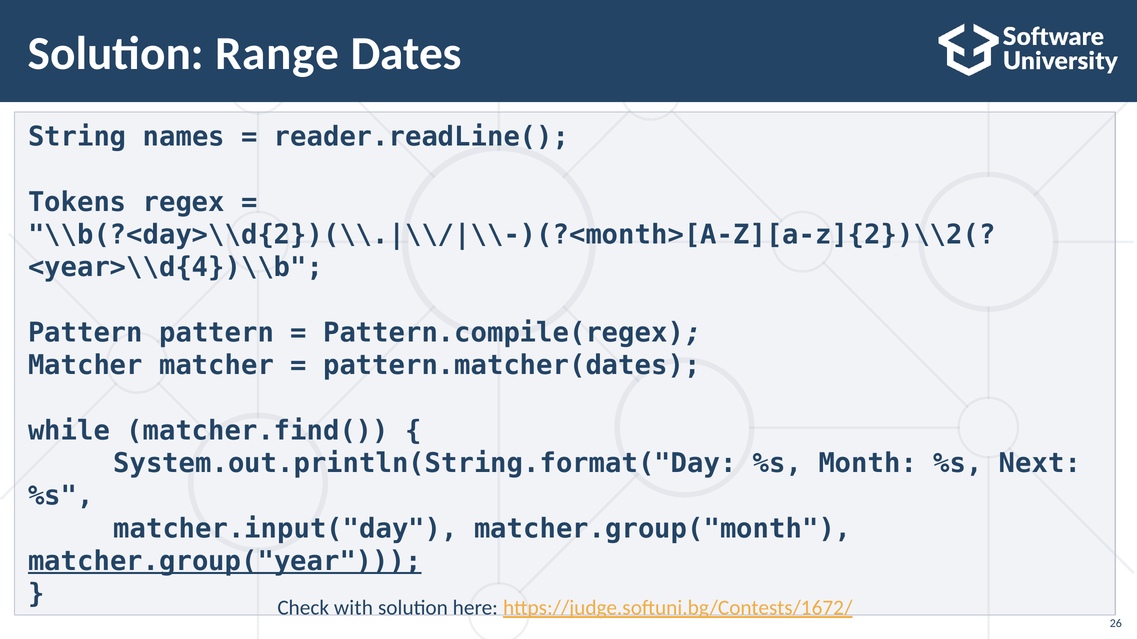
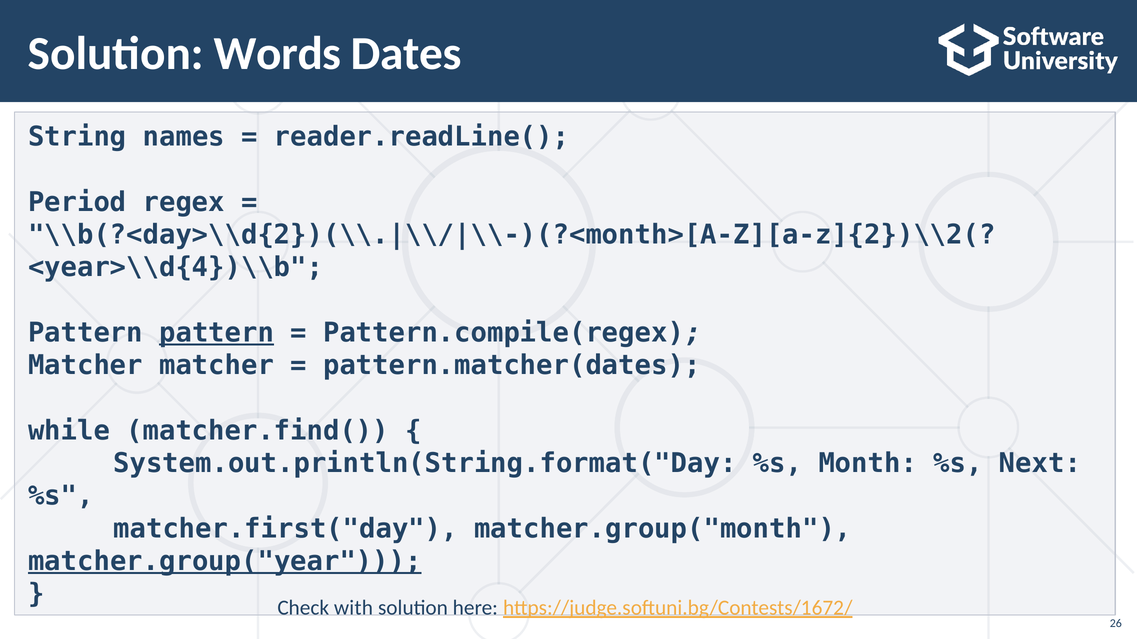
Range: Range -> Words (278, 54)
Tokens: Tokens -> Period (77, 202)
pattern underline: none -> present (217, 333)
matcher.input("day: matcher.input("day -> matcher.first("day (285, 529)
